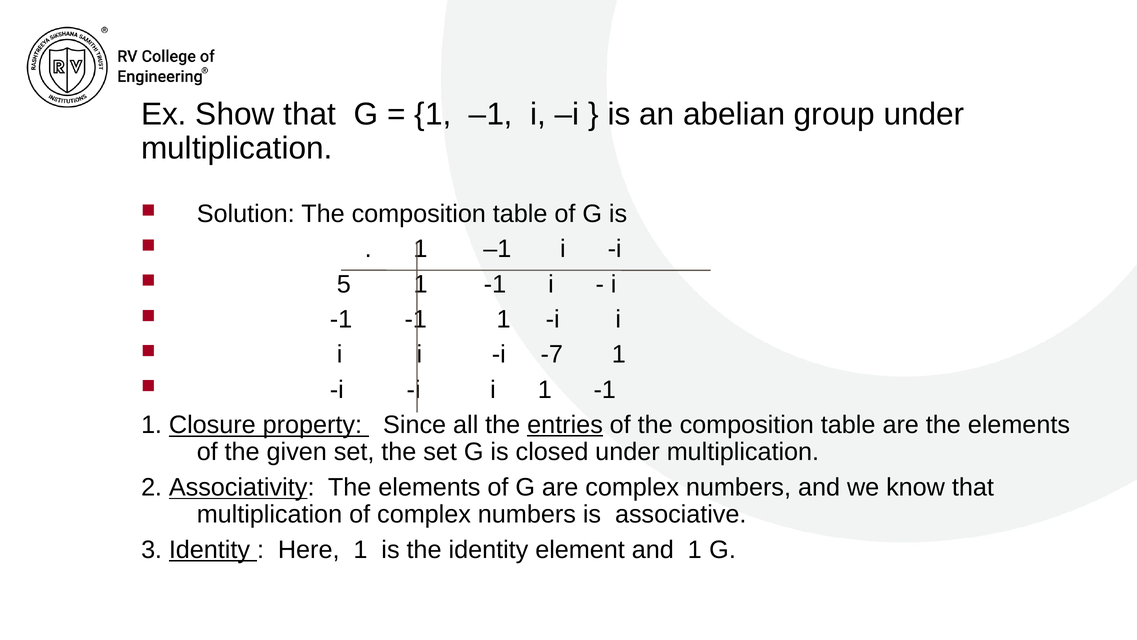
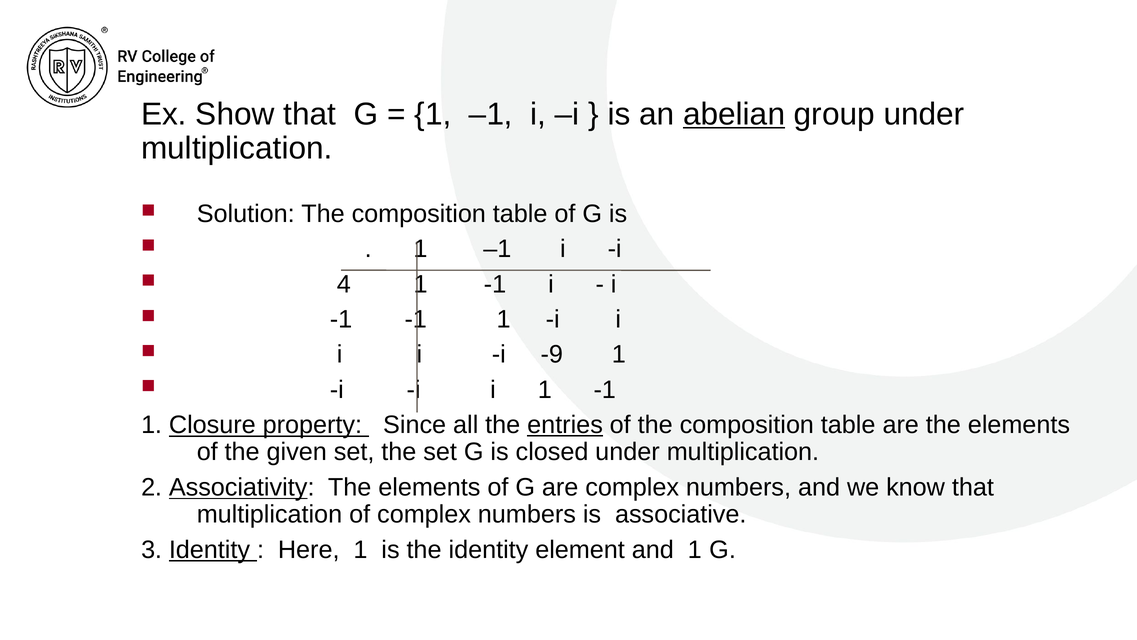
abelian underline: none -> present (734, 114)
5: 5 -> 4 (344, 284)
-7: -7 -> -9 (552, 354)
